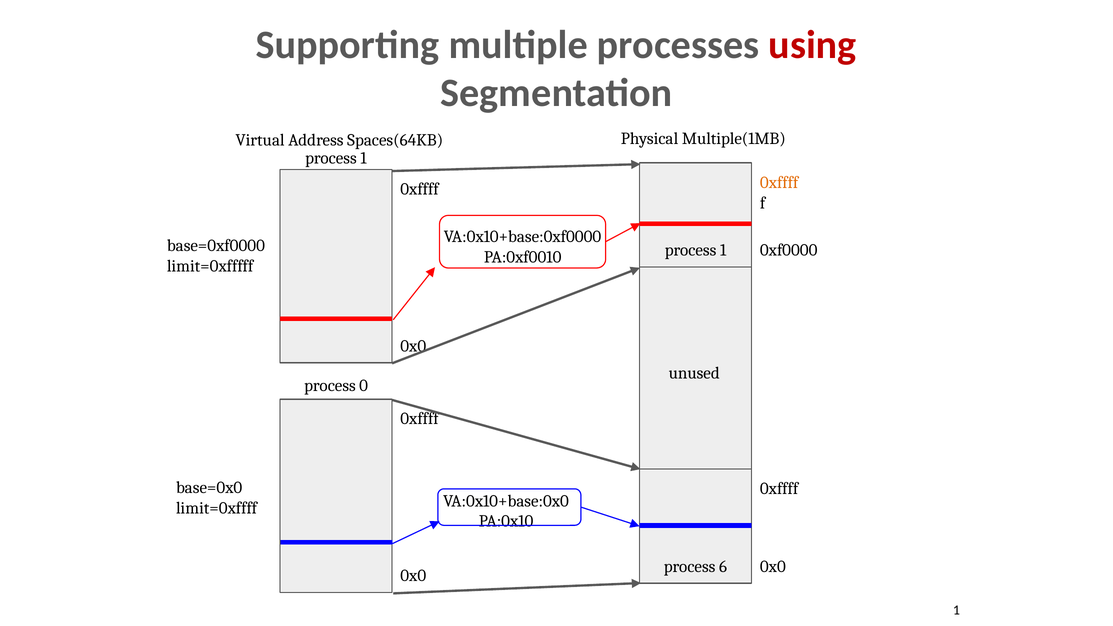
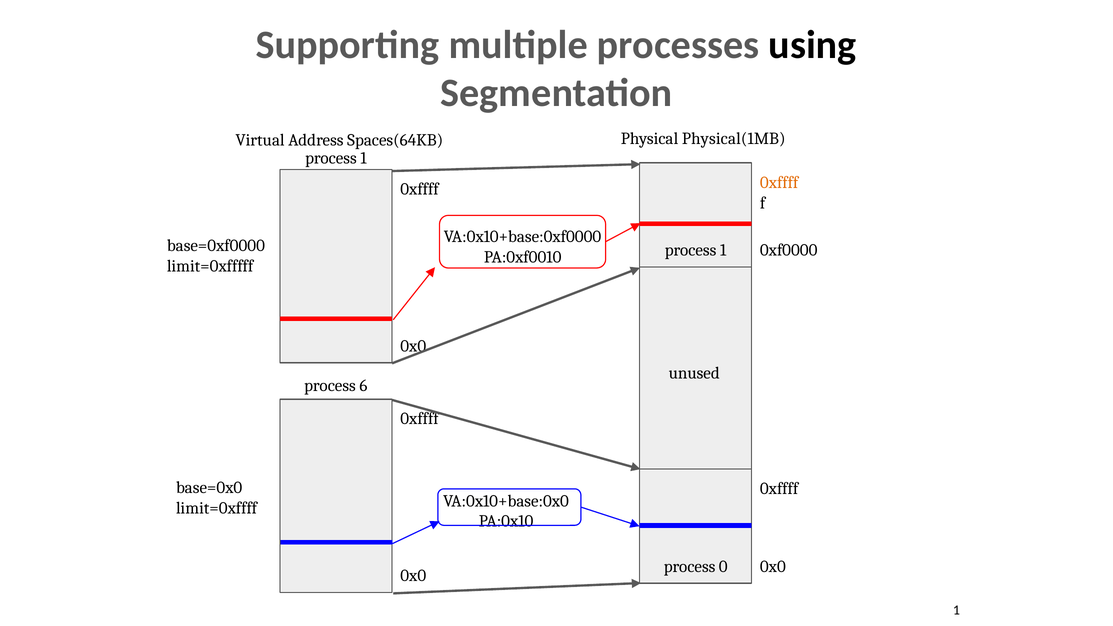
using colour: red -> black (812, 45)
Multiple(1MB: Multiple(1MB -> Physical(1MB (734, 139)
0: 0 -> 6 (363, 386)
6: 6 -> 0 (723, 567)
